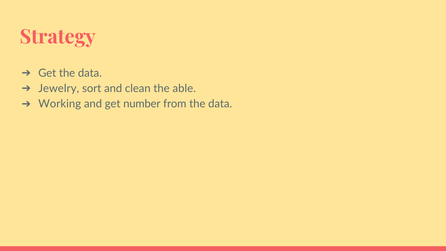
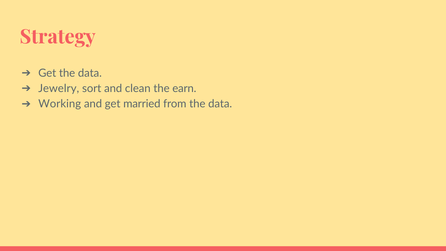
able: able -> earn (184, 88)
number: number -> married (142, 104)
